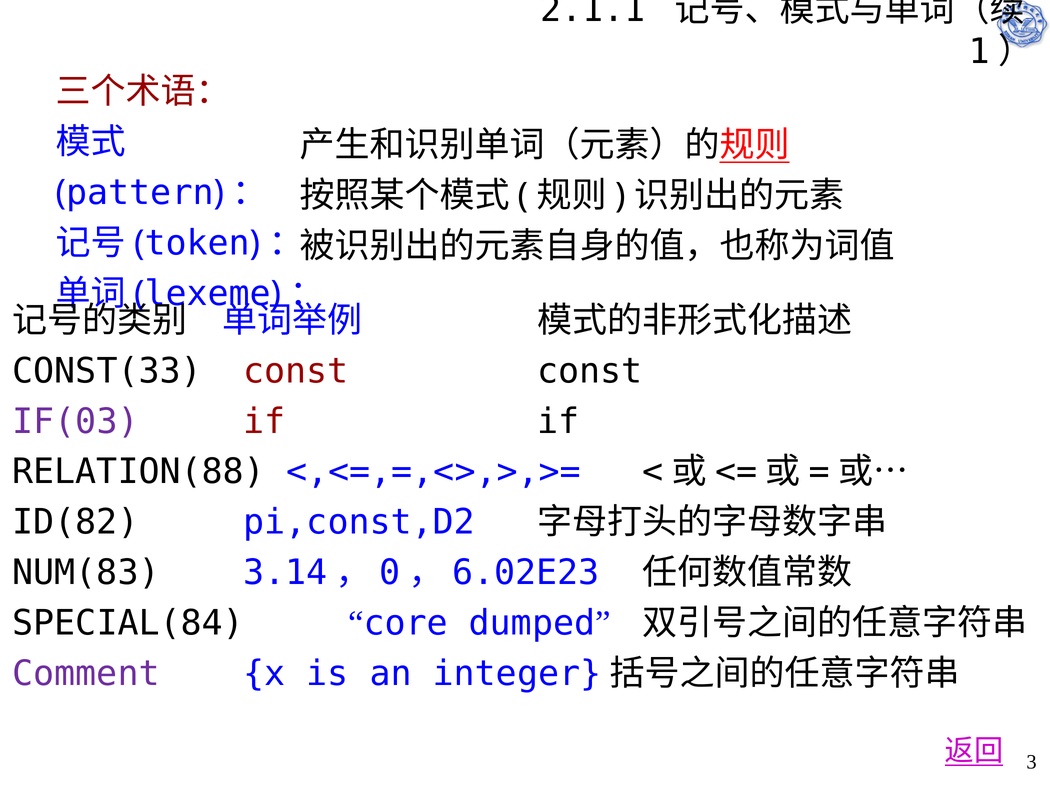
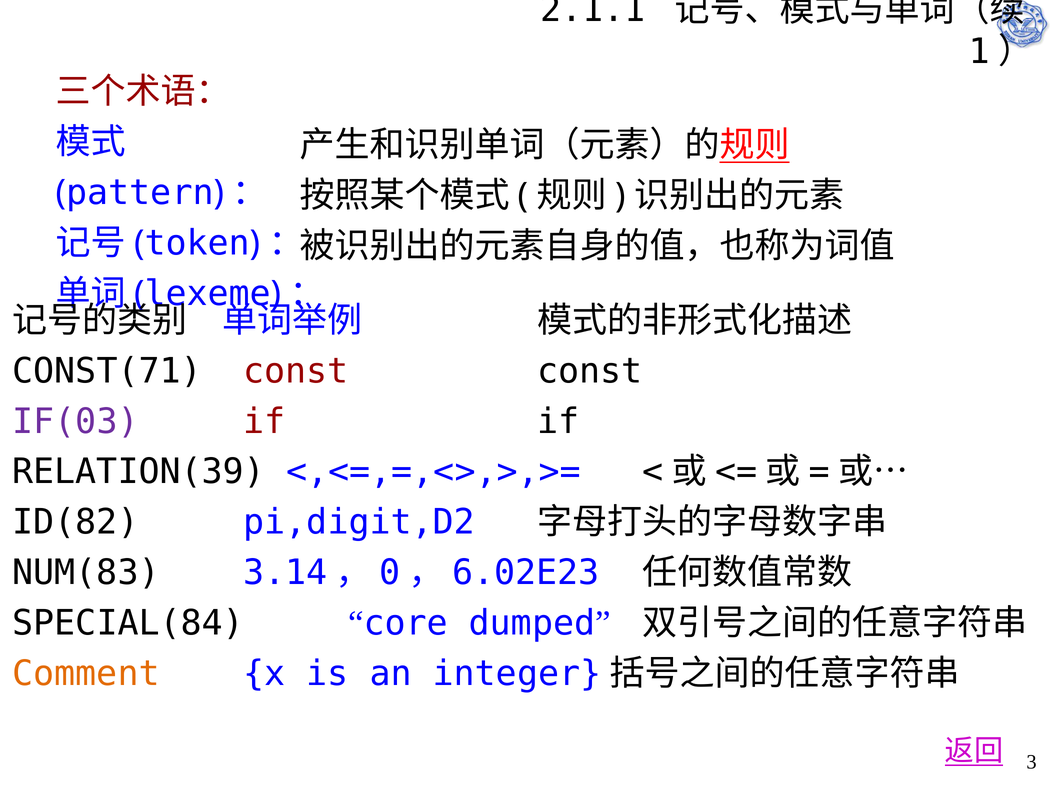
CONST(33: CONST(33 -> CONST(71 (107, 371)
RELATION(88: RELATION(88 -> RELATION(39 (139, 472)
pi,const,D2: pi,const,D2 -> pi,digit,D2 (359, 522)
Comment colour: purple -> orange (86, 673)
